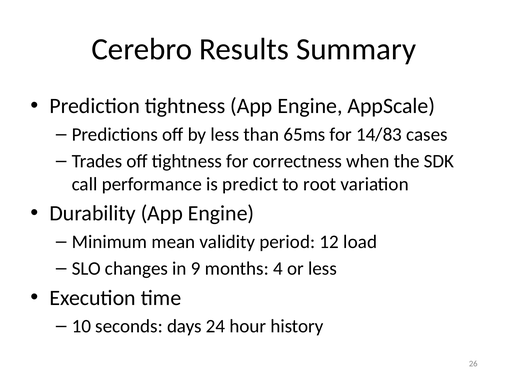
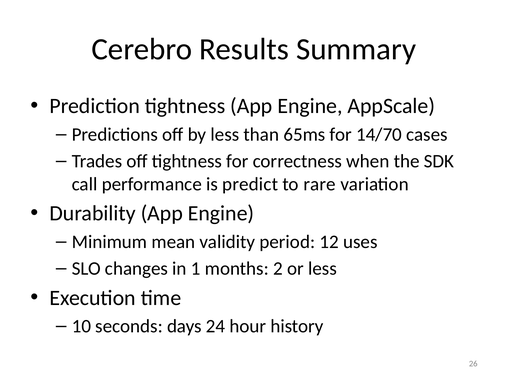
14/83: 14/83 -> 14/70 (379, 134)
root: root -> rare (320, 184)
load: load -> uses (360, 242)
9: 9 -> 1 (196, 269)
4: 4 -> 2 (278, 269)
